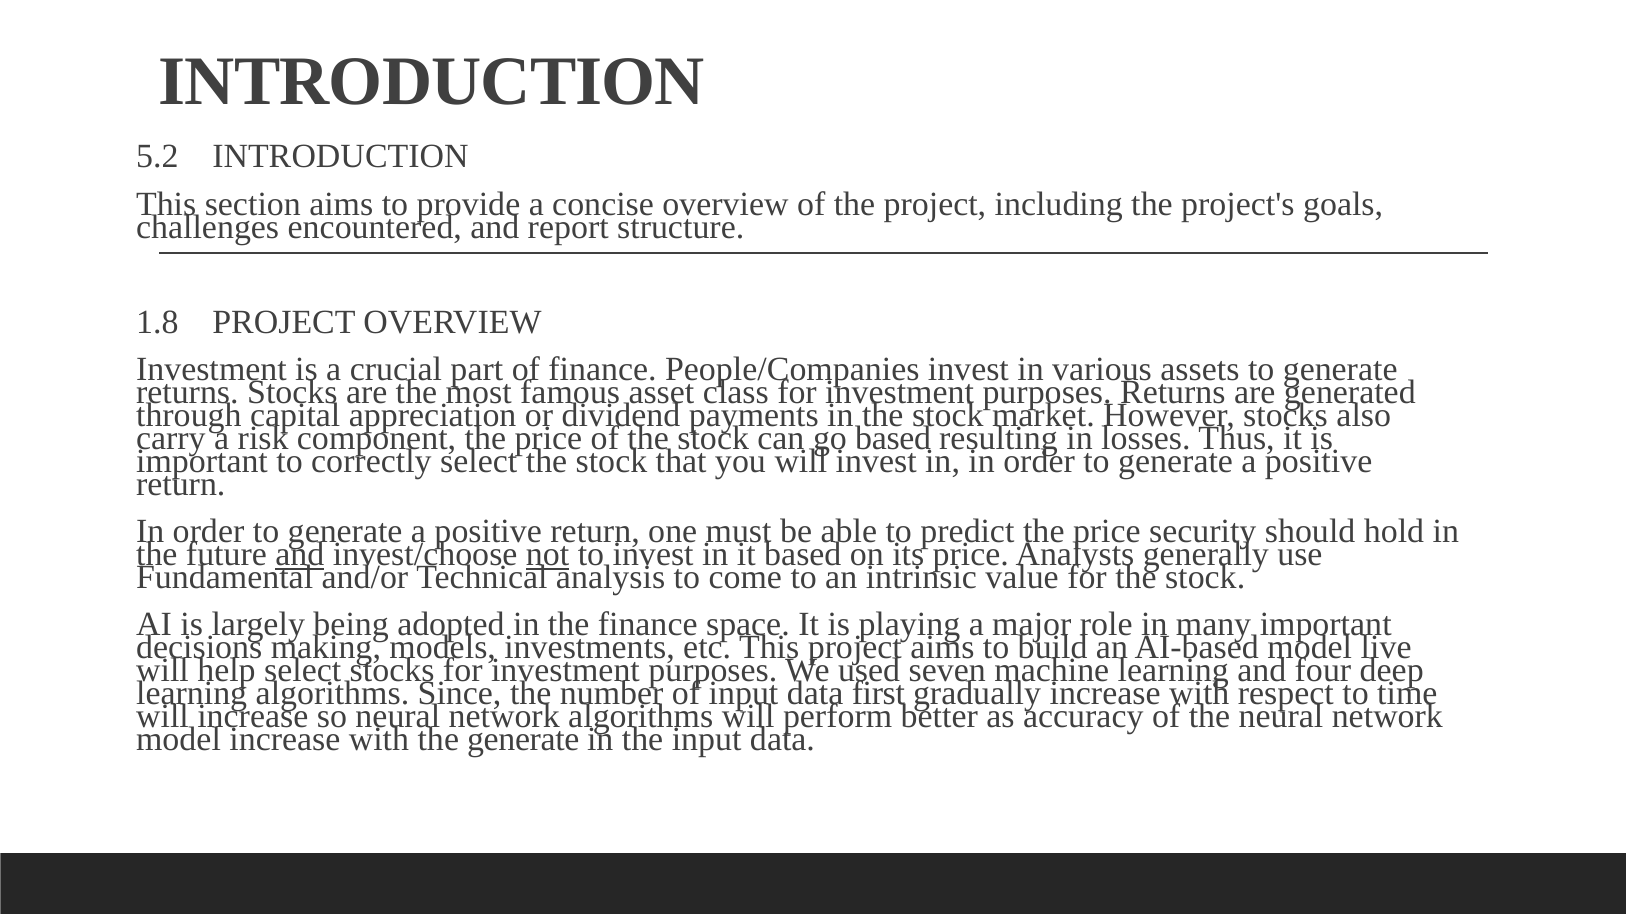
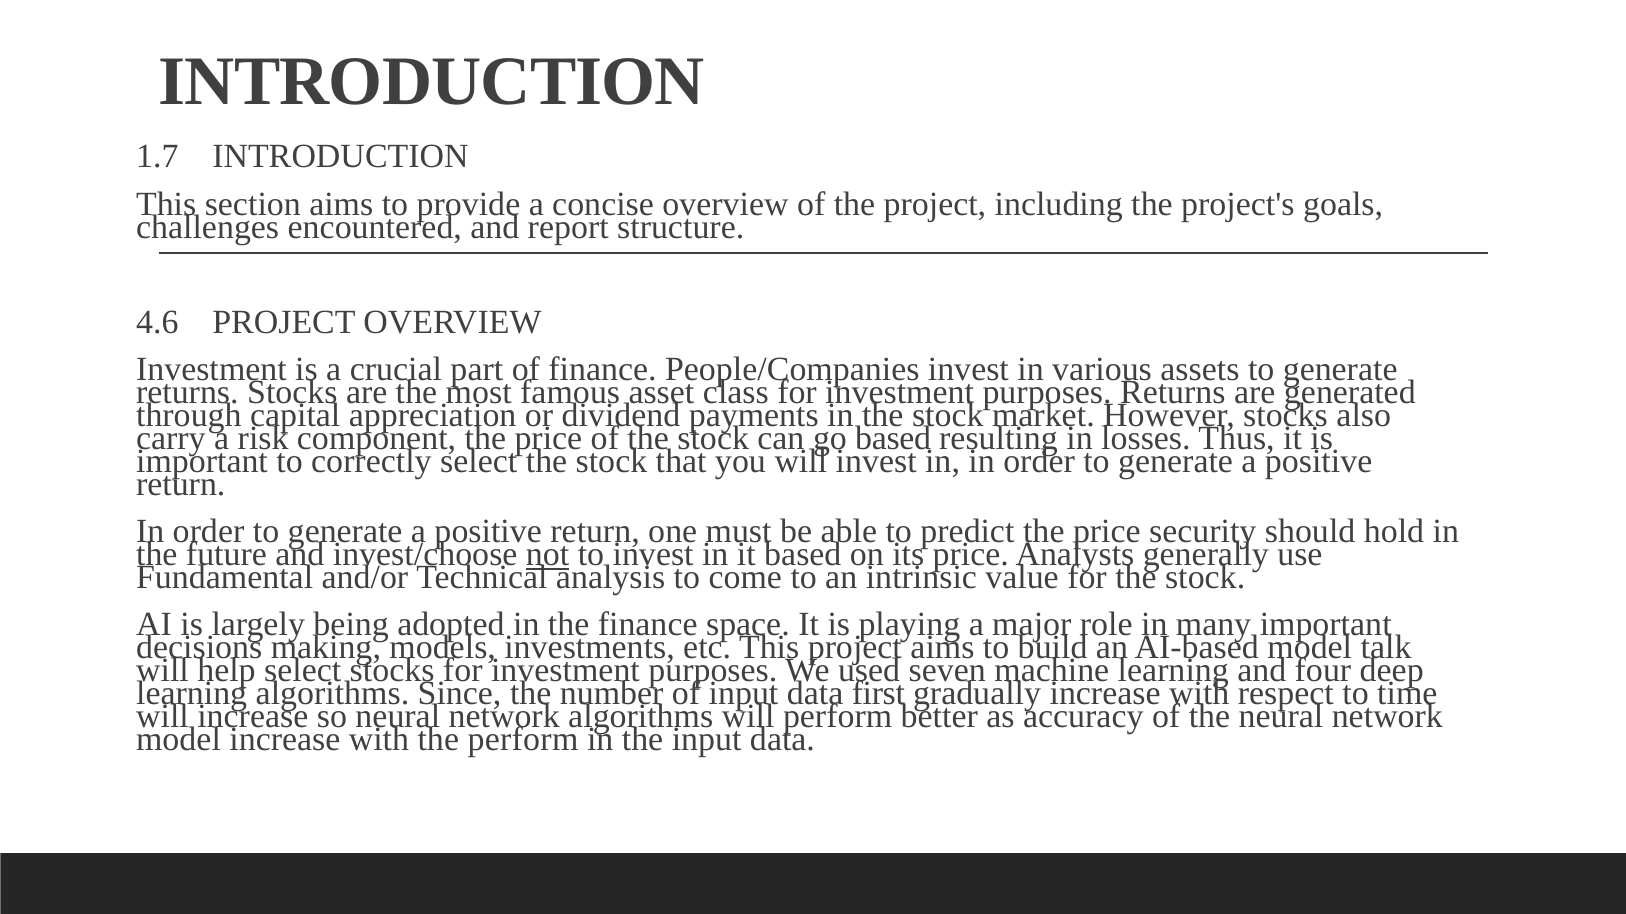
5.2: 5.2 -> 1.7 (157, 156)
1.8: 1.8 -> 4.6 (157, 322)
and underline: present -> none (300, 555)
live: live -> talk (1386, 648)
the generate: generate -> perform (523, 740)
